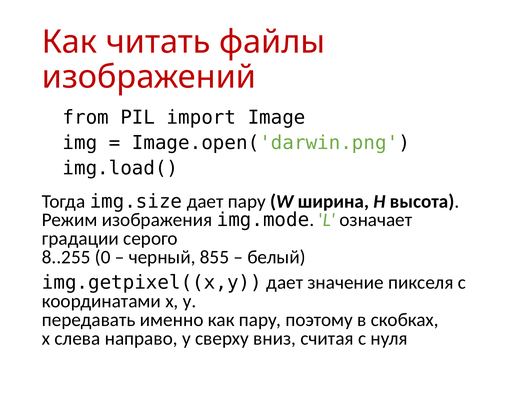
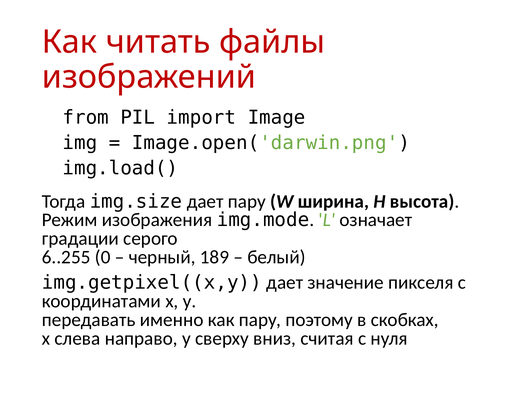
8..255: 8..255 -> 6..255 (66, 257)
855: 855 -> 189 (214, 257)
